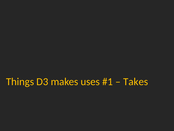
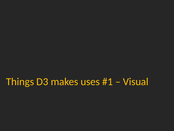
Takes: Takes -> Visual (136, 81)
